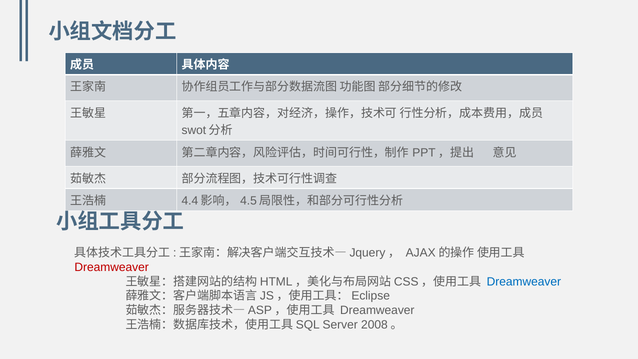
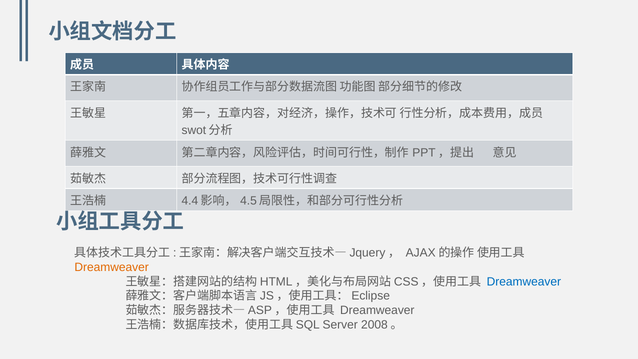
Dreamweaver colour: red -> orange (112, 267)
